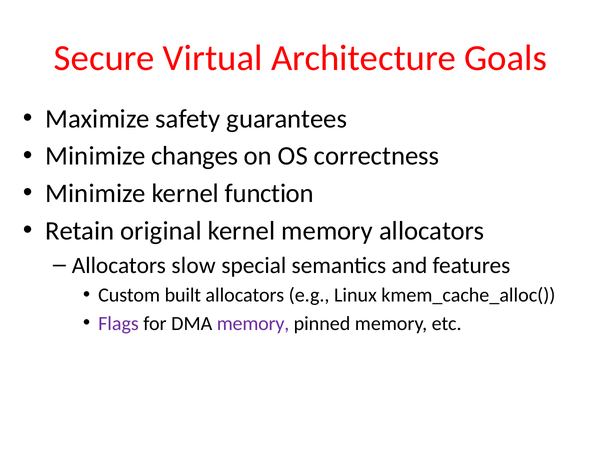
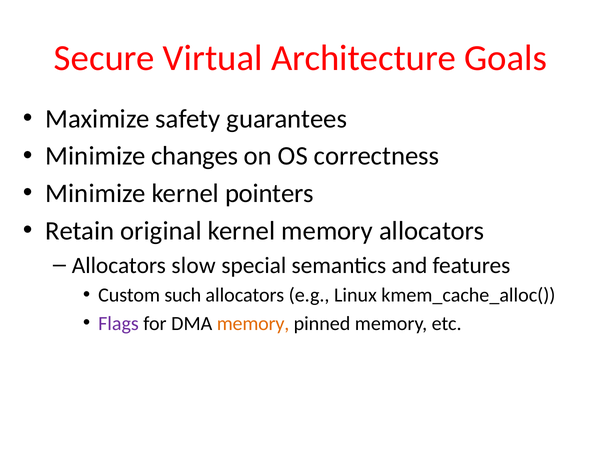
function: function -> pointers (269, 194)
built: built -> such (183, 296)
memory colour: purple -> orange (253, 324)
